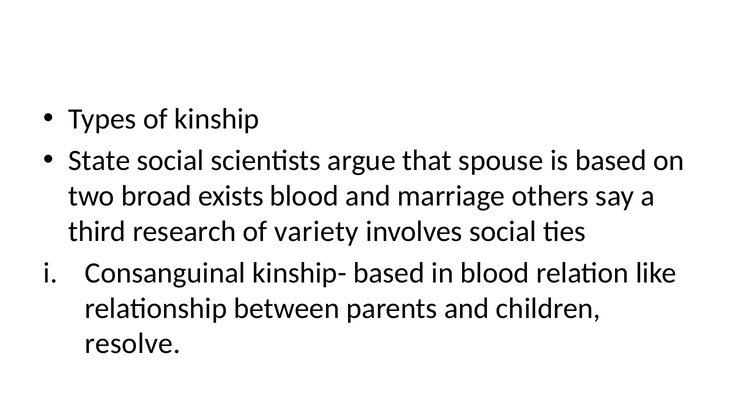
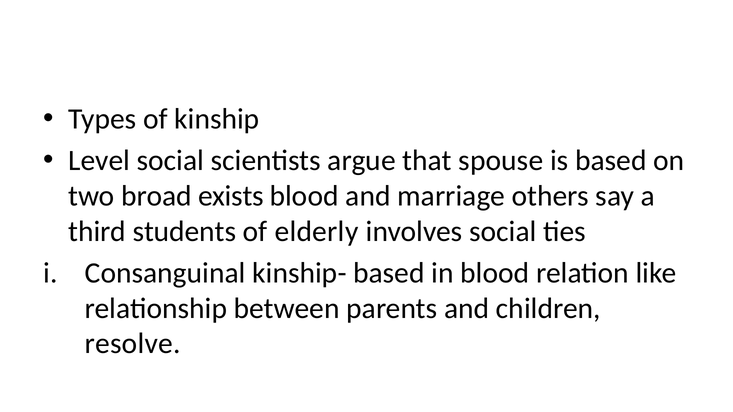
State: State -> Level (99, 161)
research: research -> students (184, 232)
variety: variety -> elderly (316, 232)
